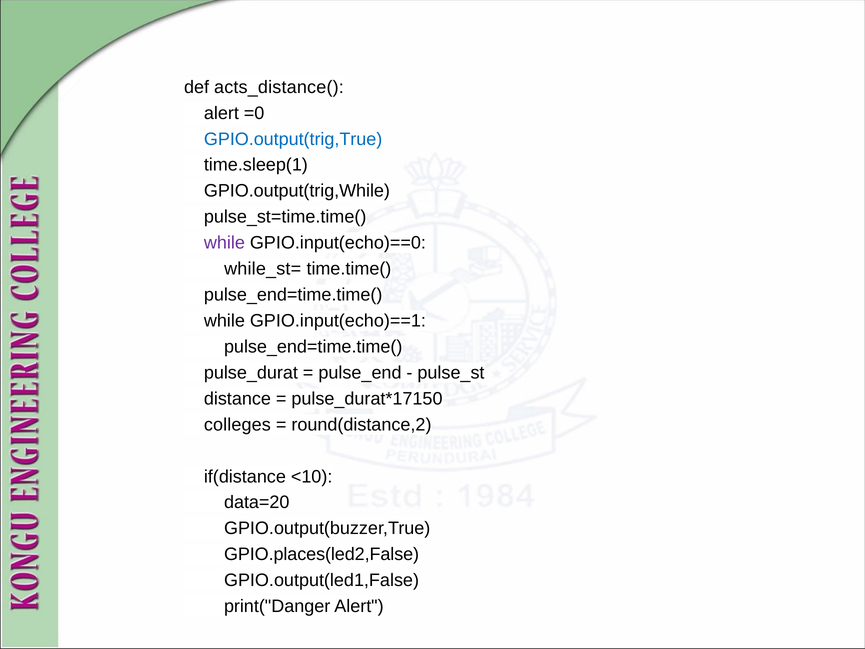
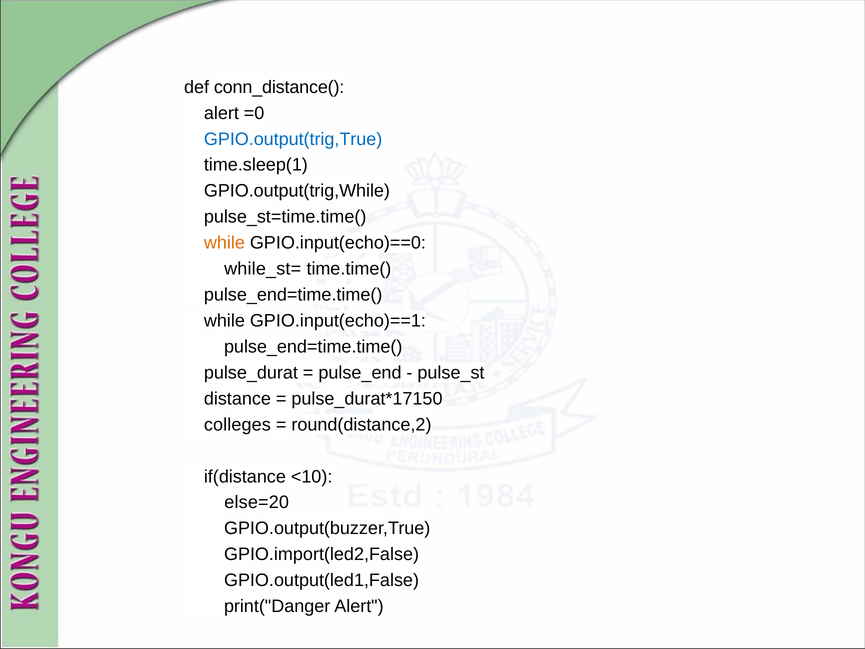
acts_distance(: acts_distance( -> conn_distance( (279, 87)
while colour: purple -> orange (224, 243)
data=20: data=20 -> else=20 (257, 502)
GPIO.places(led2,False: GPIO.places(led2,False -> GPIO.import(led2,False (322, 554)
